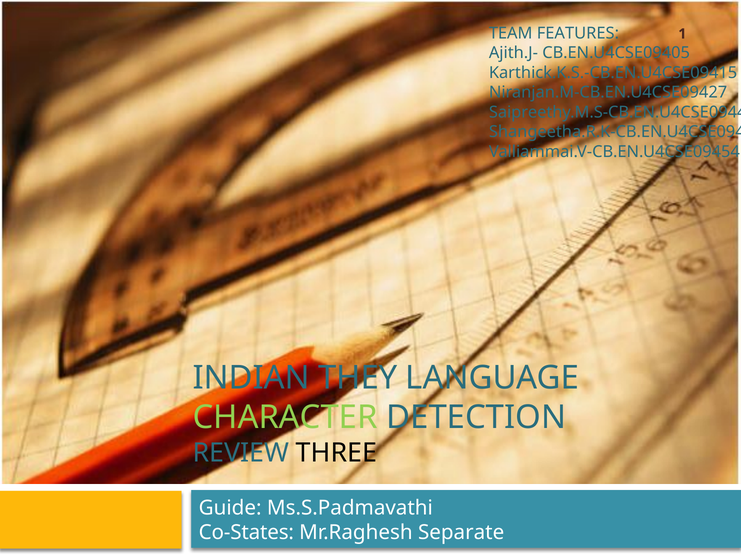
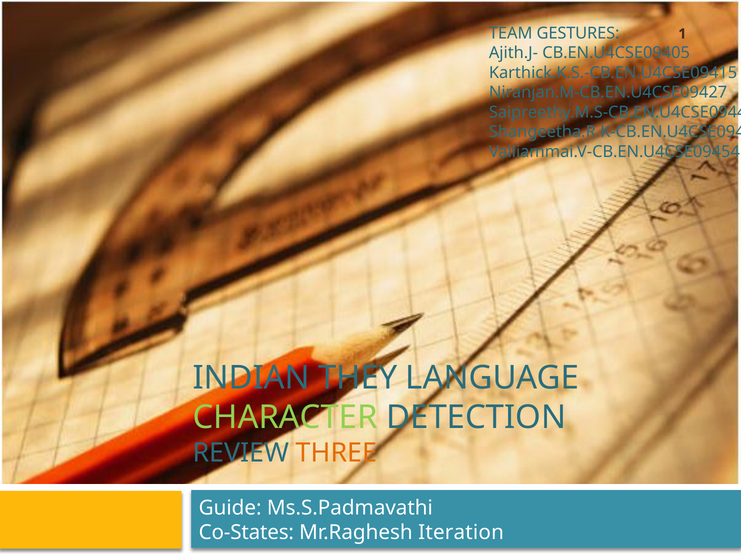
FEATURES: FEATURES -> GESTURES (578, 33)
THREE colour: black -> orange (336, 453)
Separate: Separate -> Iteration (461, 532)
